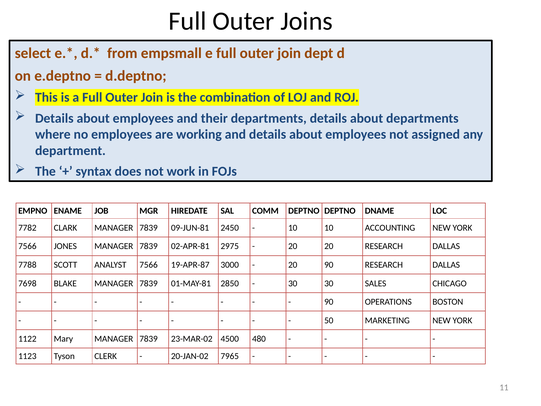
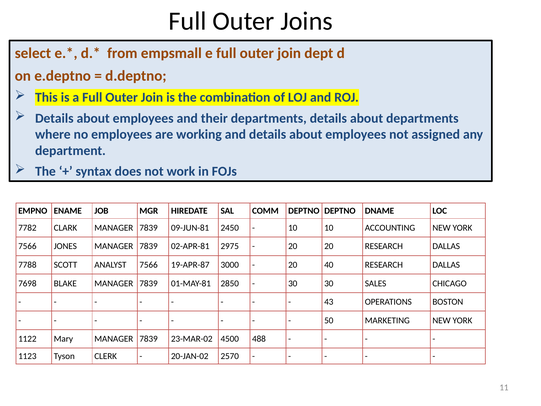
20 90: 90 -> 40 (329, 265)
90: 90 -> 43 (329, 302)
480: 480 -> 488 (259, 339)
7965: 7965 -> 2570 (230, 356)
